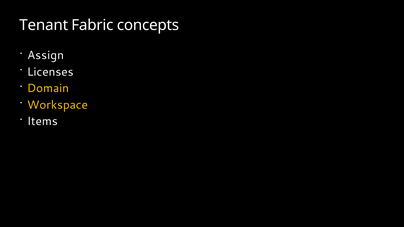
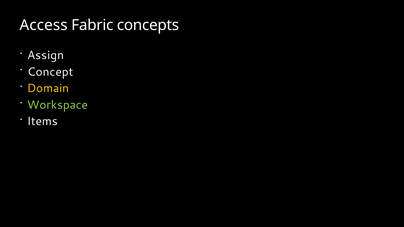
Tenant: Tenant -> Access (44, 25)
Licenses: Licenses -> Concept (50, 72)
Workspace colour: yellow -> light green (57, 105)
